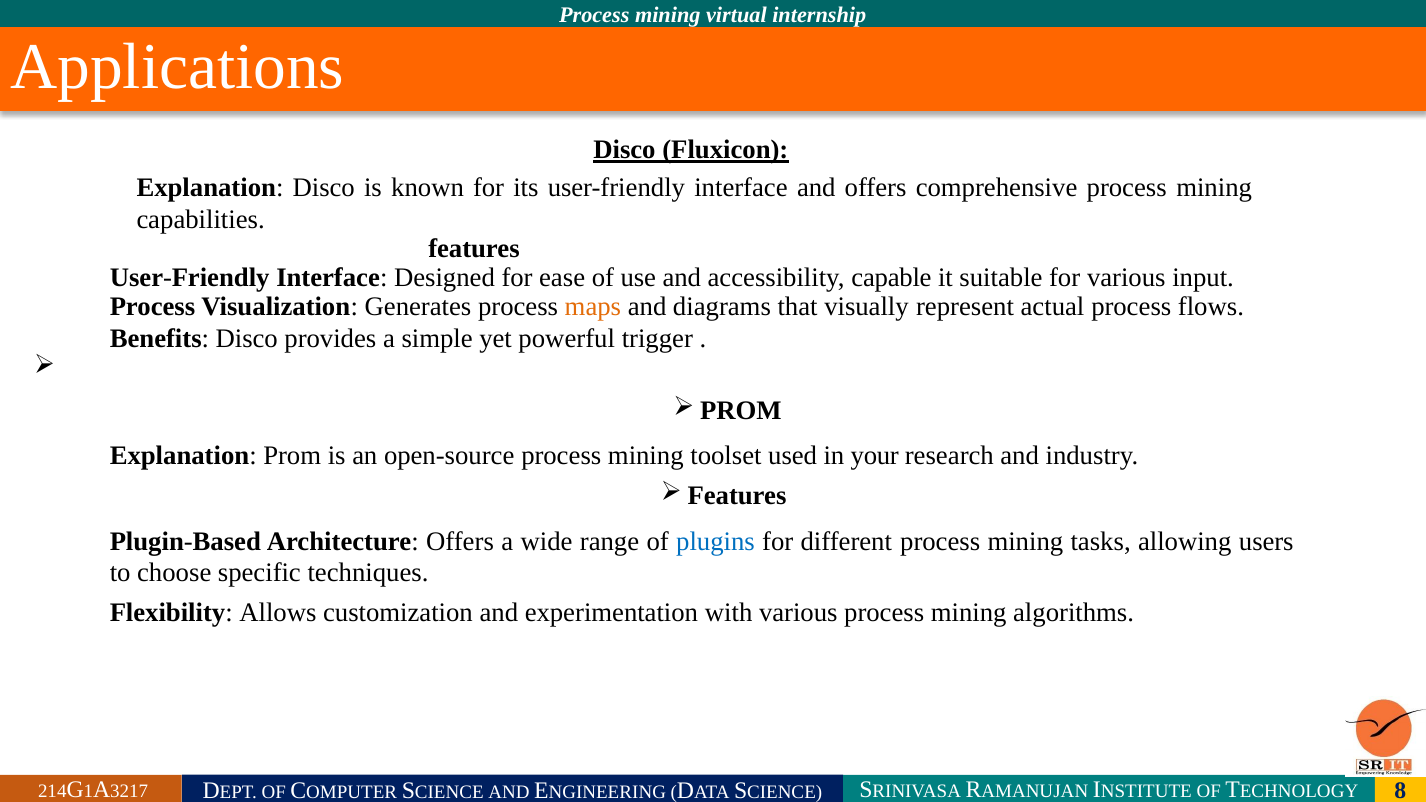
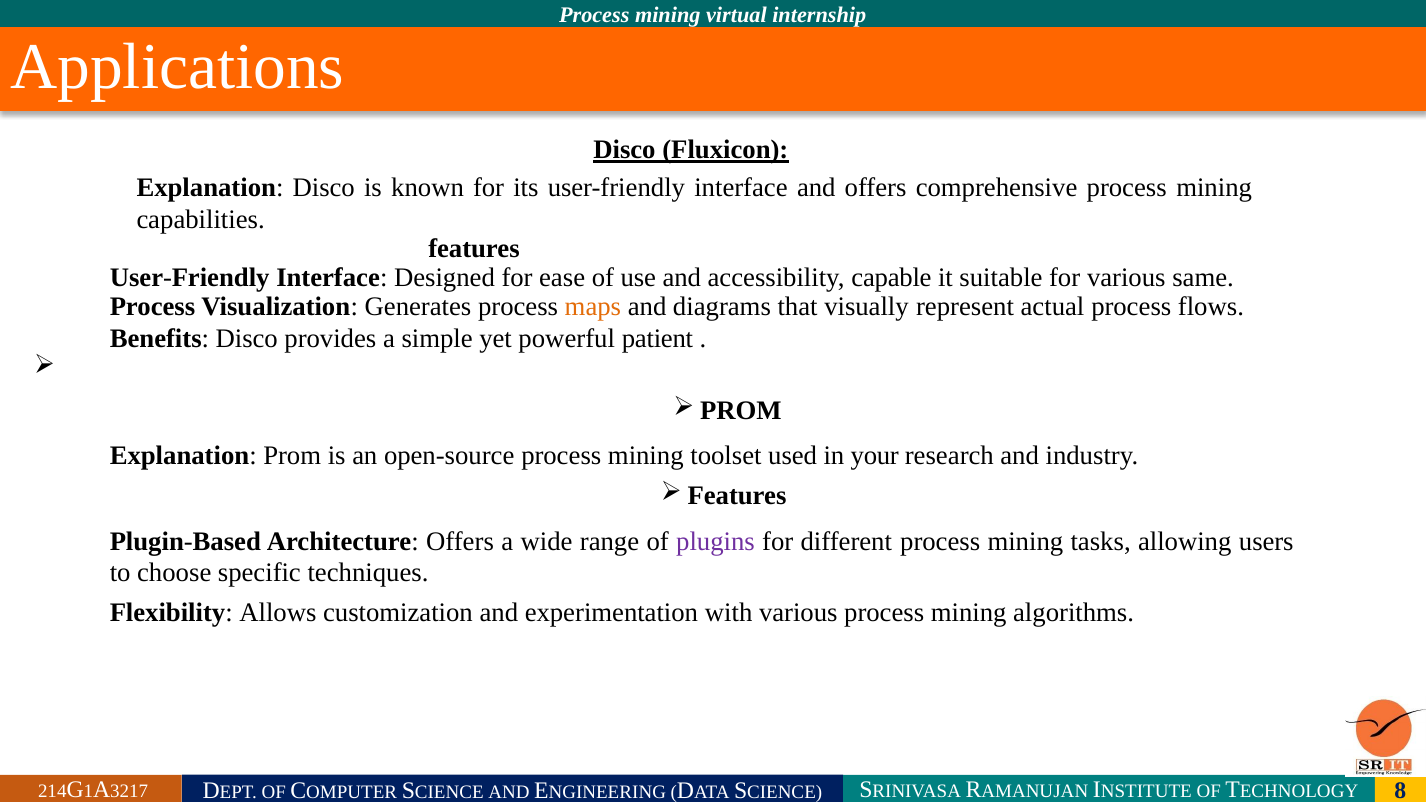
input: input -> same (1203, 278)
trigger: trigger -> patient (657, 339)
plugins colour: blue -> purple (716, 541)
